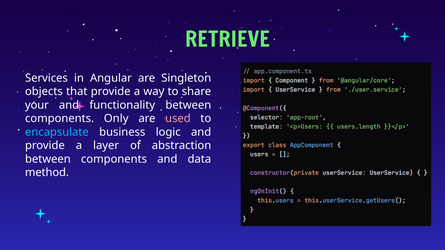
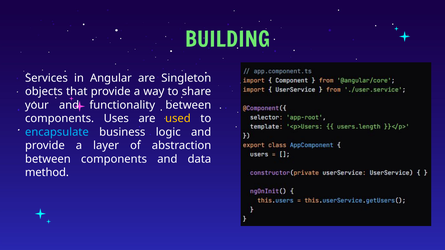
RETRIEVE: RETRIEVE -> BUILDING (228, 40)
Only: Only -> Uses (116, 119)
used colour: pink -> yellow (178, 119)
